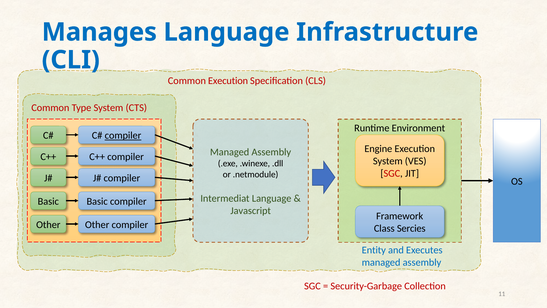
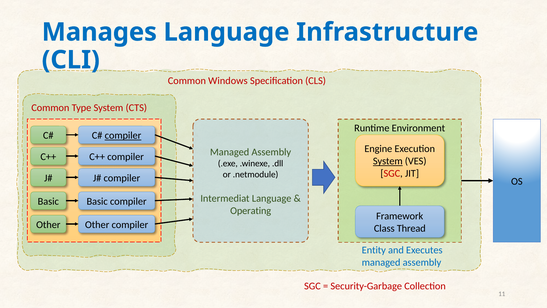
Common Execution: Execution -> Windows (228, 81)
System underline: none -> present (388, 161)
Javascript: Javascript -> Operating (251, 211)
Sercies: Sercies -> Thread (411, 228)
